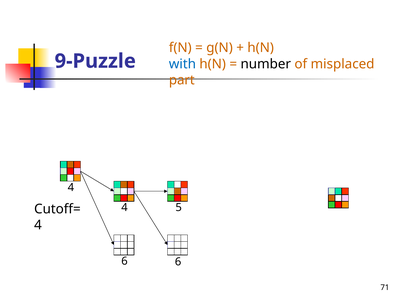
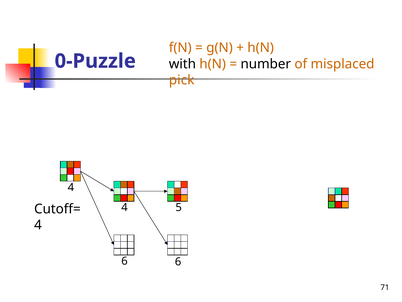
9-Puzzle: 9-Puzzle -> 0-Puzzle (95, 61)
with colour: blue -> black (182, 64)
part: part -> pick (182, 80)
